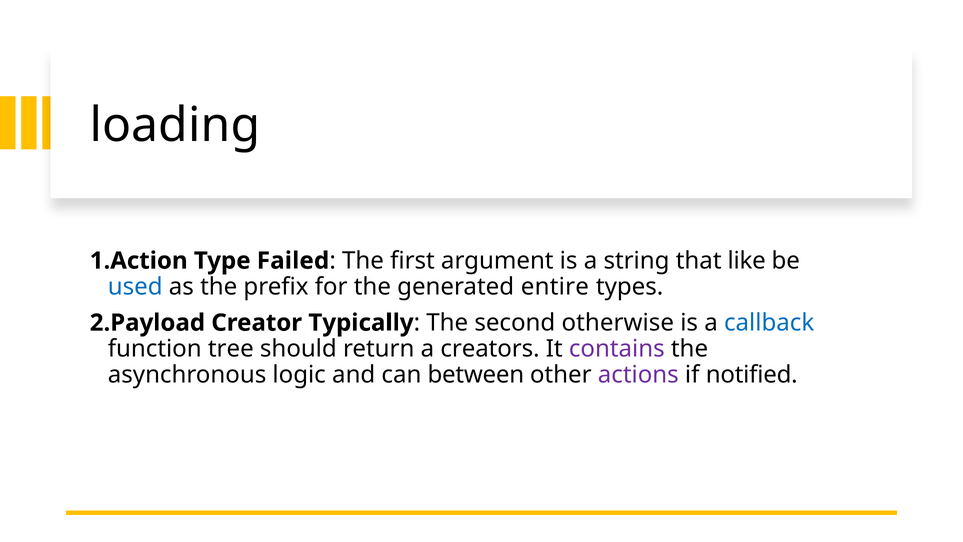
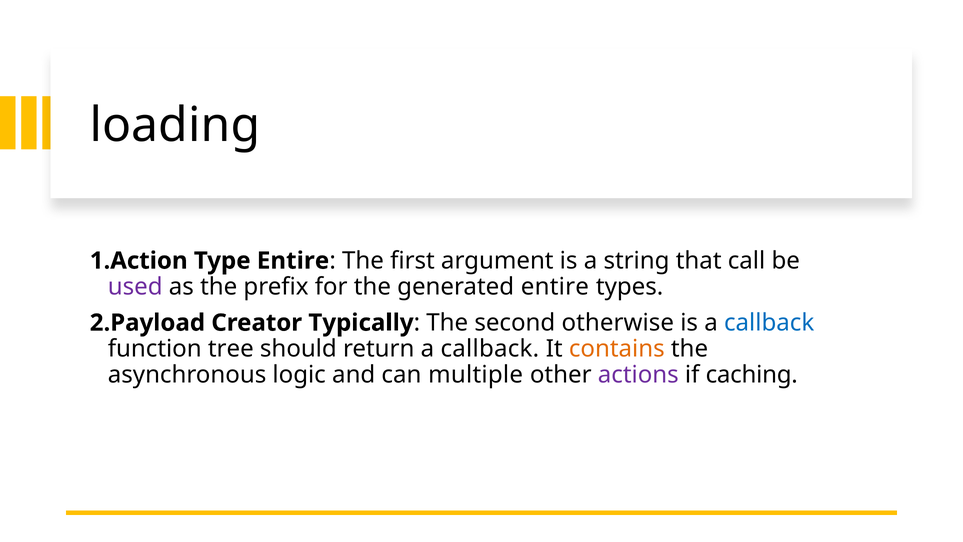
Type Failed: Failed -> Entire (293, 261)
like: like -> call (747, 261)
used colour: blue -> purple (135, 287)
return a creators: creators -> callback (490, 349)
contains colour: purple -> orange (617, 349)
between: between -> multiple (476, 375)
notified: notified -> caching (752, 375)
